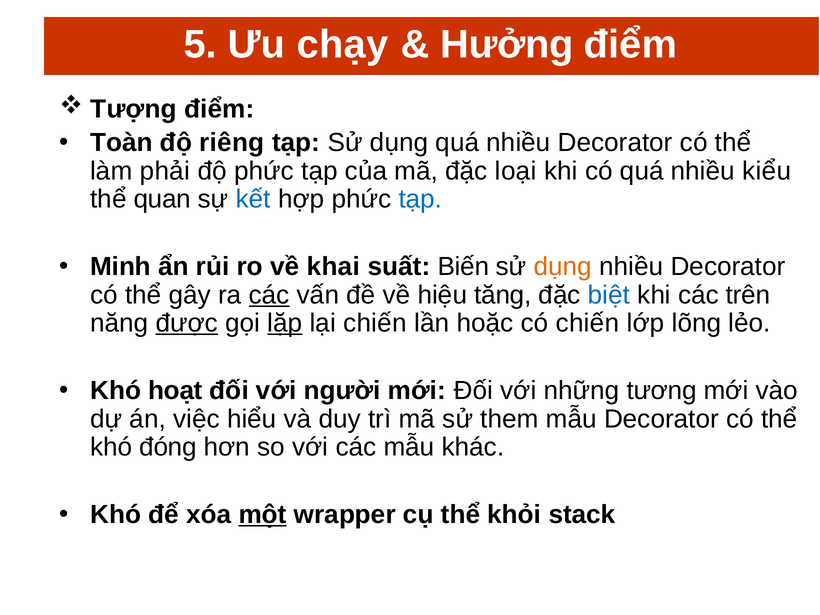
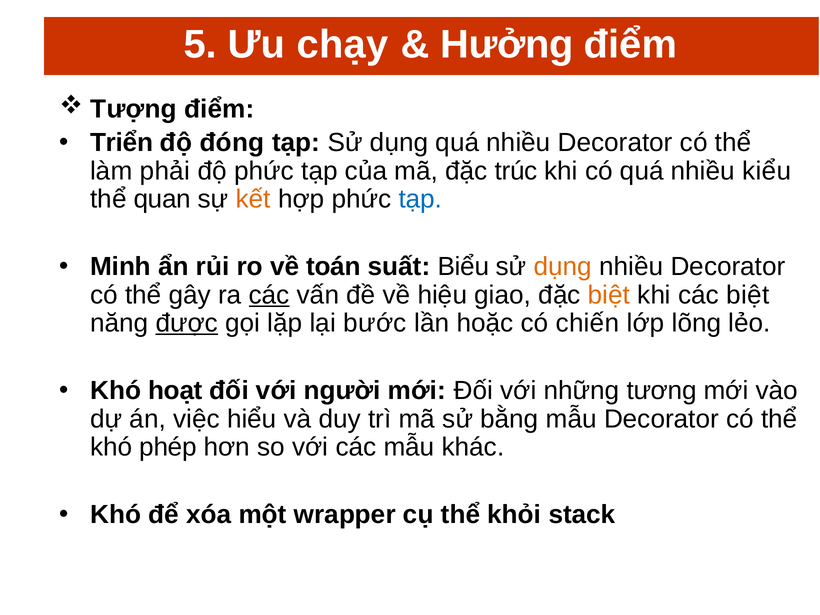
Toàn: Toàn -> Triển (122, 143)
riêng: riêng -> đóng (232, 143)
loại: loại -> trúc (516, 171)
kết colour: blue -> orange (253, 199)
khai: khai -> toán (334, 267)
Biến: Biến -> Biểu (464, 267)
tăng: tăng -> giao (503, 295)
biệt colour: blue -> orange (609, 295)
các trên: trên -> biệt (748, 295)
lặp underline: present -> none (285, 323)
lại chiến: chiến -> bước (375, 323)
them: them -> bằng (509, 419)
đóng: đóng -> phép (168, 447)
một underline: present -> none (263, 515)
